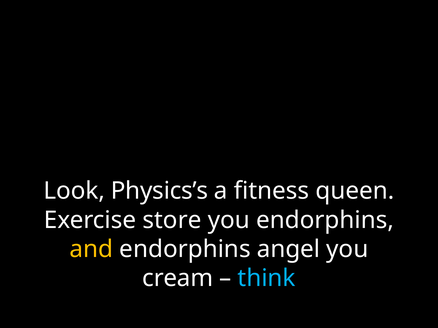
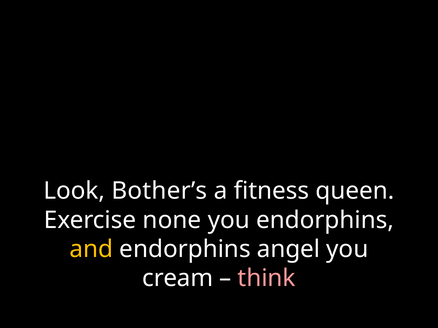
Physics’s: Physics’s -> Bother’s (159, 191)
store: store -> none (172, 220)
think colour: light blue -> pink (267, 279)
